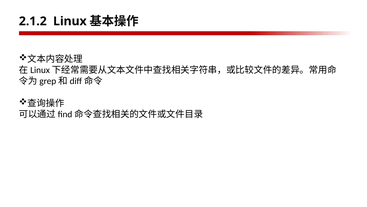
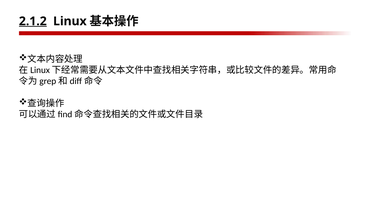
2.1.2 underline: none -> present (33, 21)
